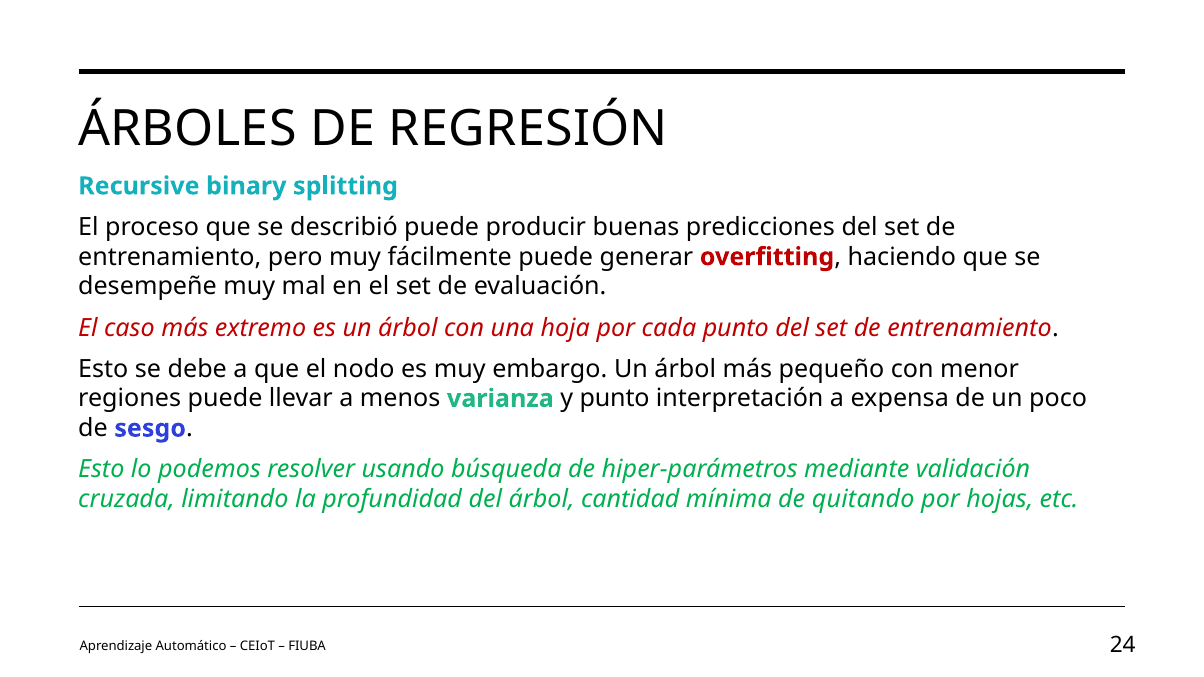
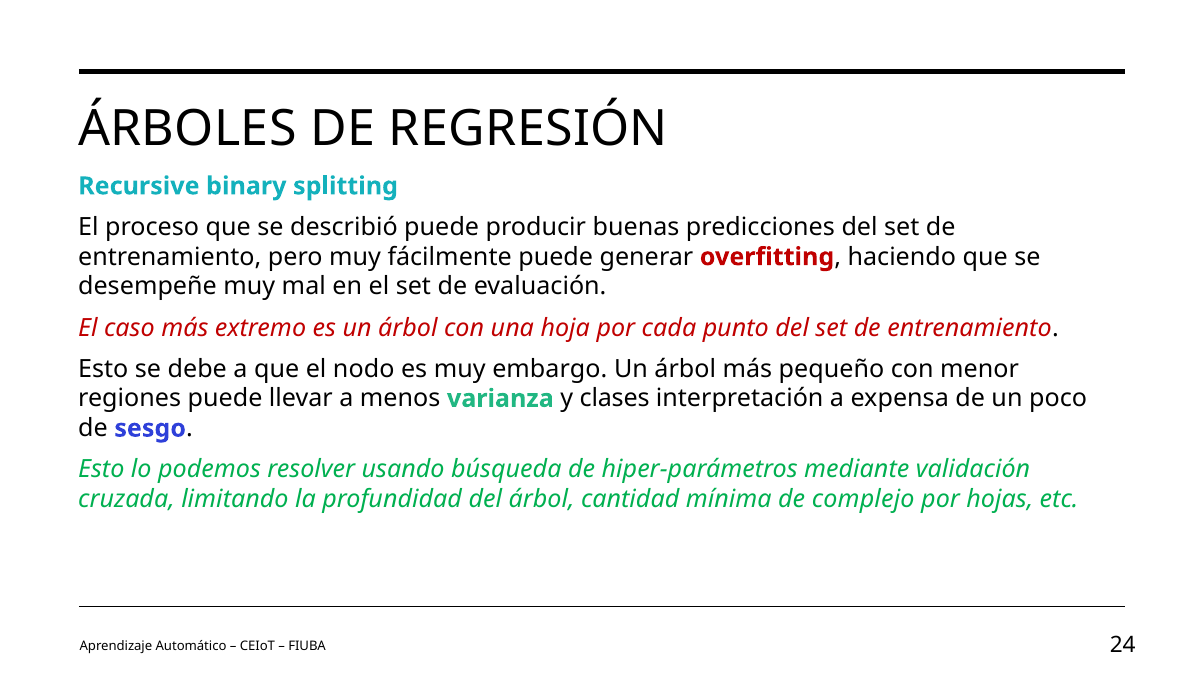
y punto: punto -> clases (615, 399)
quitando: quitando -> complejo (863, 499)
